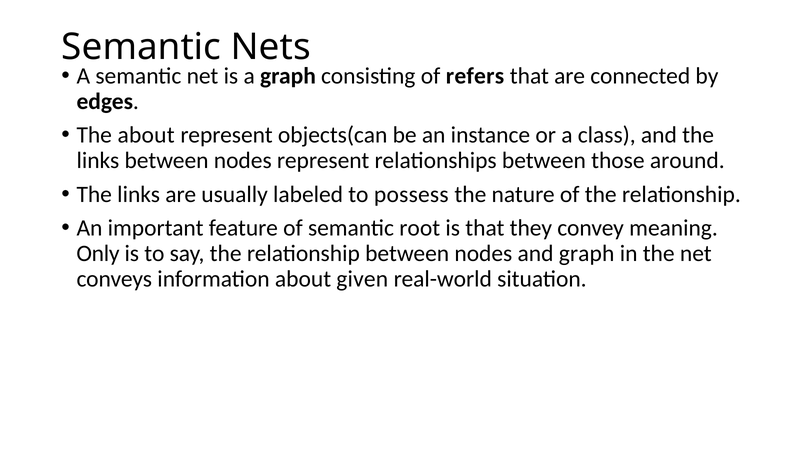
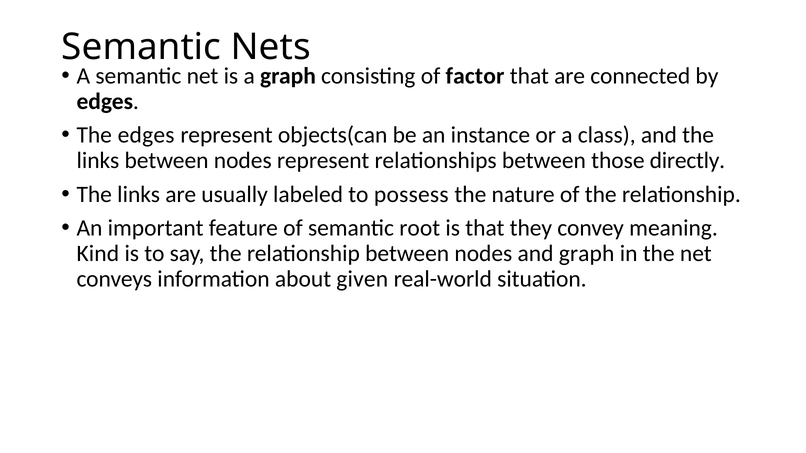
refers: refers -> factor (475, 76)
The about: about -> edges (146, 135)
around: around -> directly (687, 161)
Only: Only -> Kind (98, 254)
